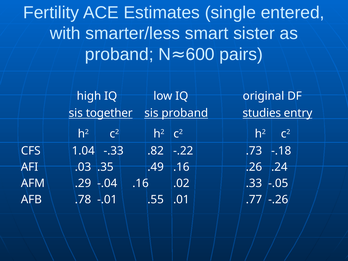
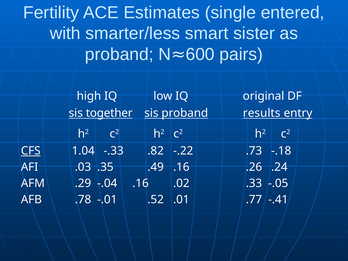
studies: studies -> results (262, 113)
CFS underline: none -> present (31, 151)
.55: .55 -> .52 (156, 200)
-.26: -.26 -> -.41 (278, 200)
